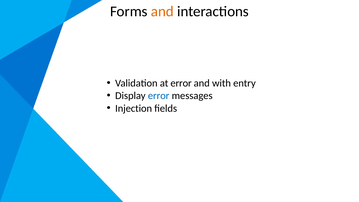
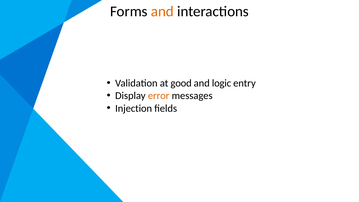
at error: error -> good (181, 83)
with: with -> logic (222, 83)
error colour: blue -> orange (159, 96)
